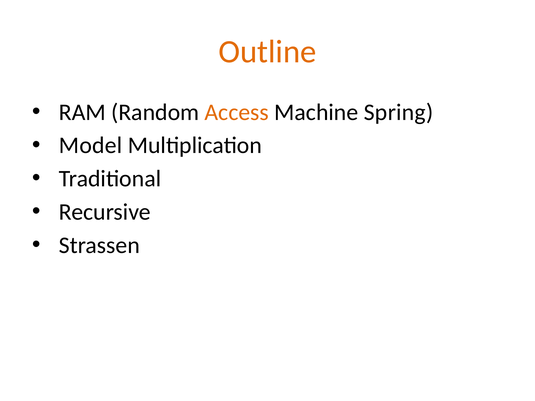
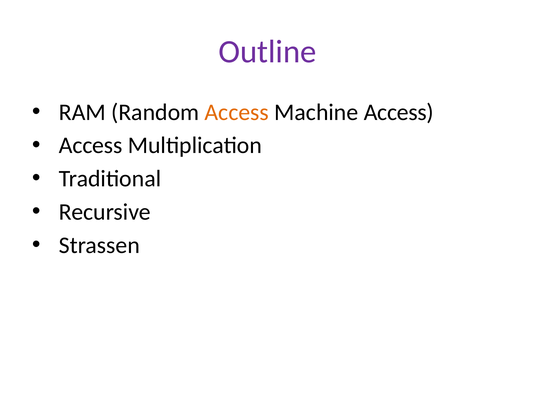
Outline colour: orange -> purple (267, 52)
Machine Spring: Spring -> Access (399, 112)
Model: Model -> Access (91, 146)
